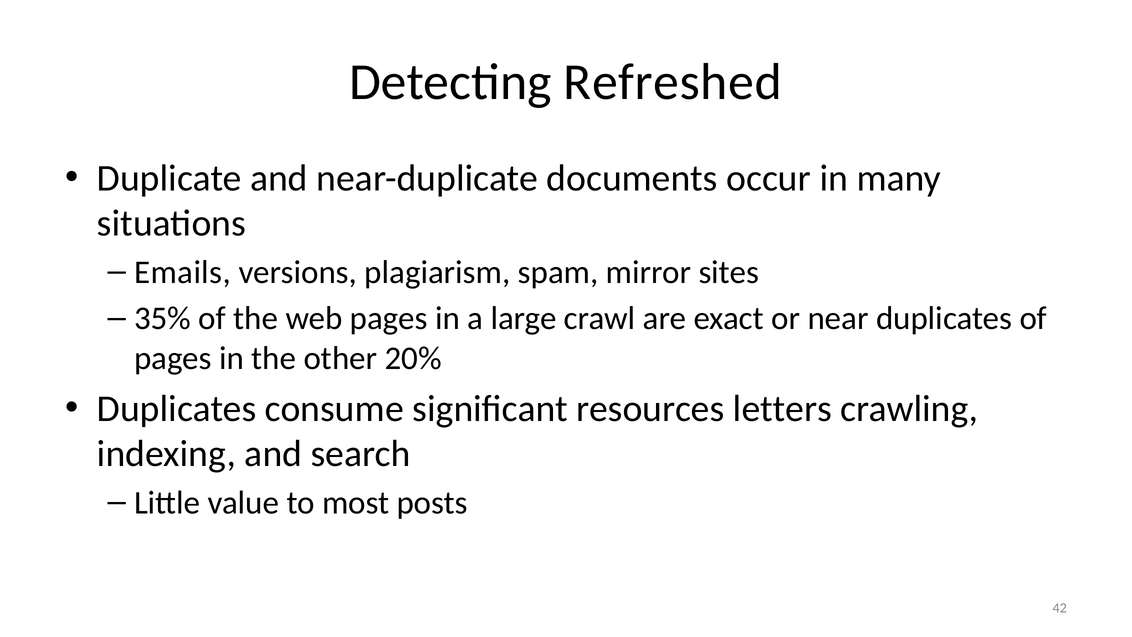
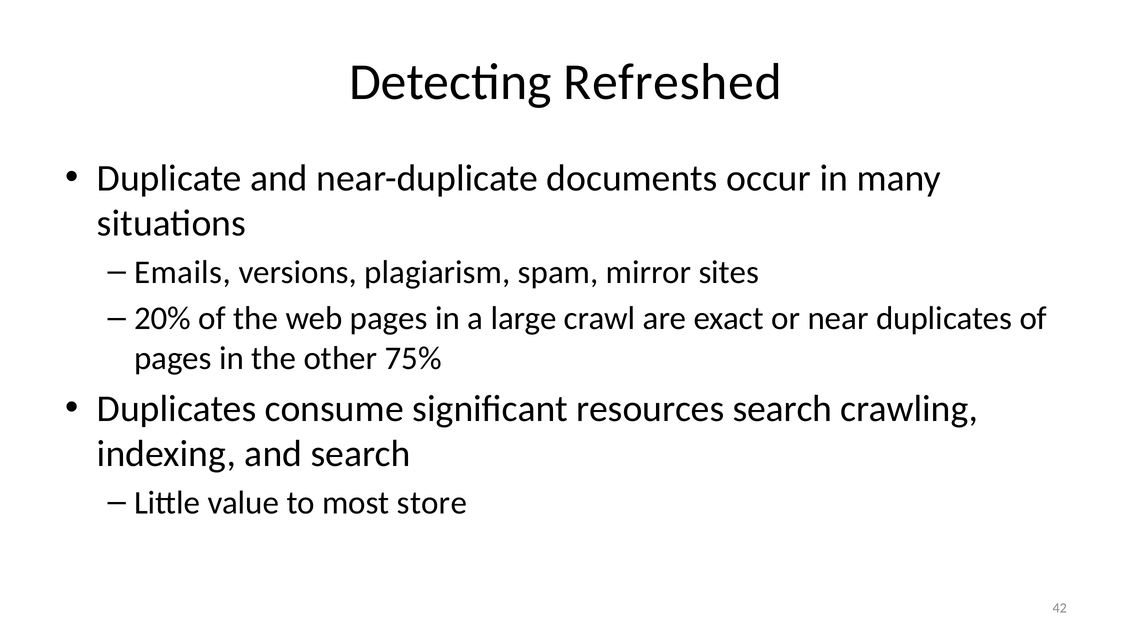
35%: 35% -> 20% (163, 318)
20%: 20% -> 75% (413, 358)
resources letters: letters -> search (783, 408)
posts: posts -> store (432, 502)
